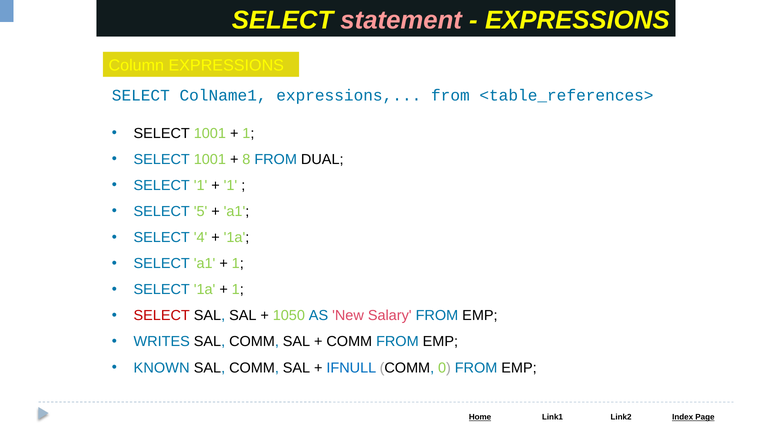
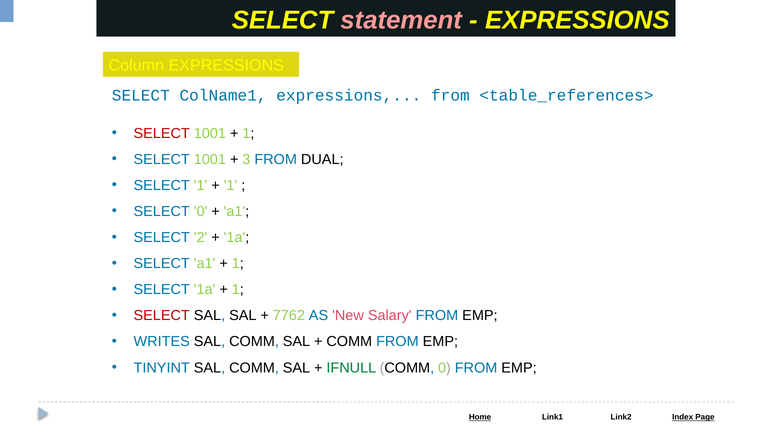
SELECT colour: black -> red (162, 133)
8: 8 -> 3 (246, 160)
SELECT 5: 5 -> 0 (201, 212)
4: 4 -> 2 (201, 238)
1050: 1050 -> 7762 (289, 316)
KNOWN: KNOWN -> TINYINT (162, 368)
IFNULL colour: blue -> green (351, 368)
